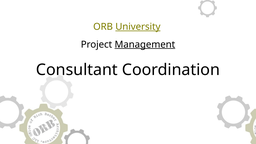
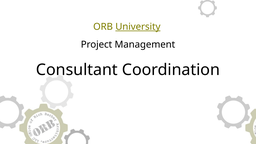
Management underline: present -> none (145, 44)
